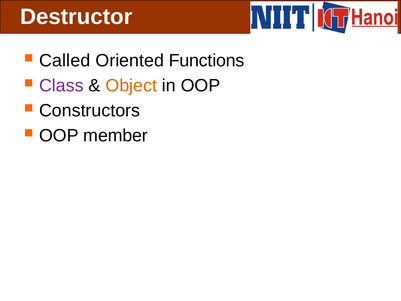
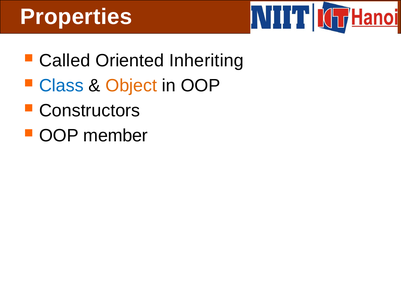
Destructor: Destructor -> Properties (76, 17)
Functions: Functions -> Inheriting (206, 61)
Class colour: purple -> blue (61, 86)
